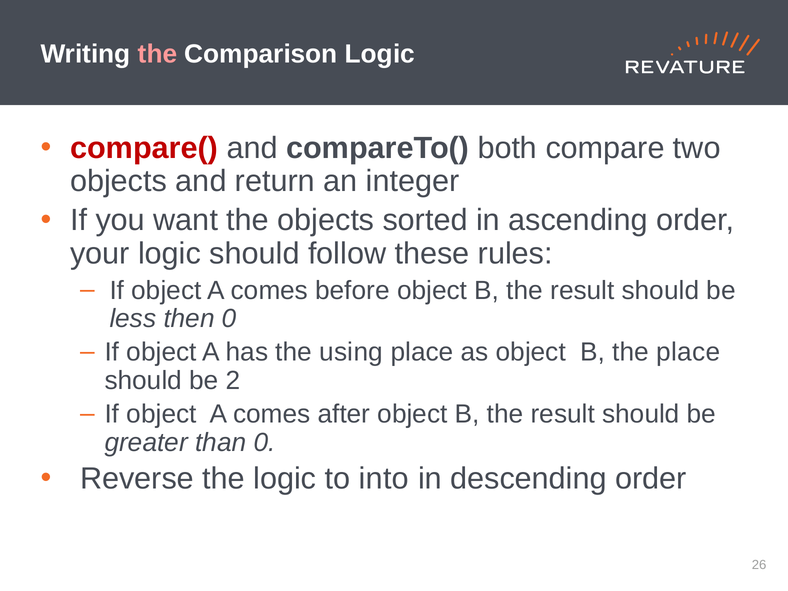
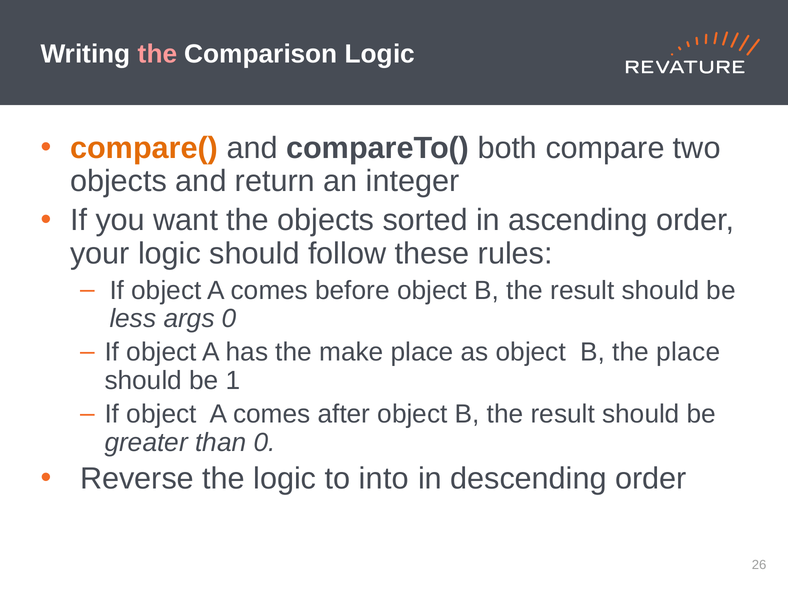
compare( colour: red -> orange (144, 148)
then: then -> args (189, 319)
using: using -> make (351, 352)
2: 2 -> 1 (233, 381)
